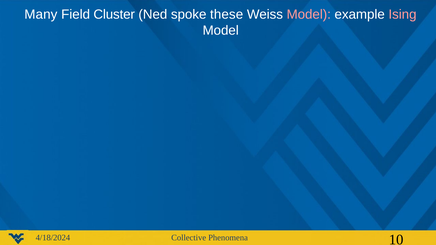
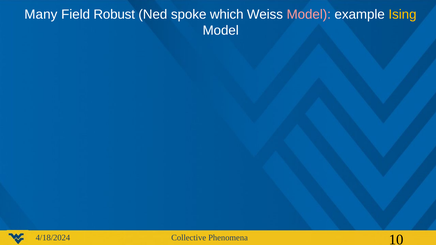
Cluster: Cluster -> Robust (114, 15)
these: these -> which (227, 15)
Ising colour: pink -> yellow (402, 15)
